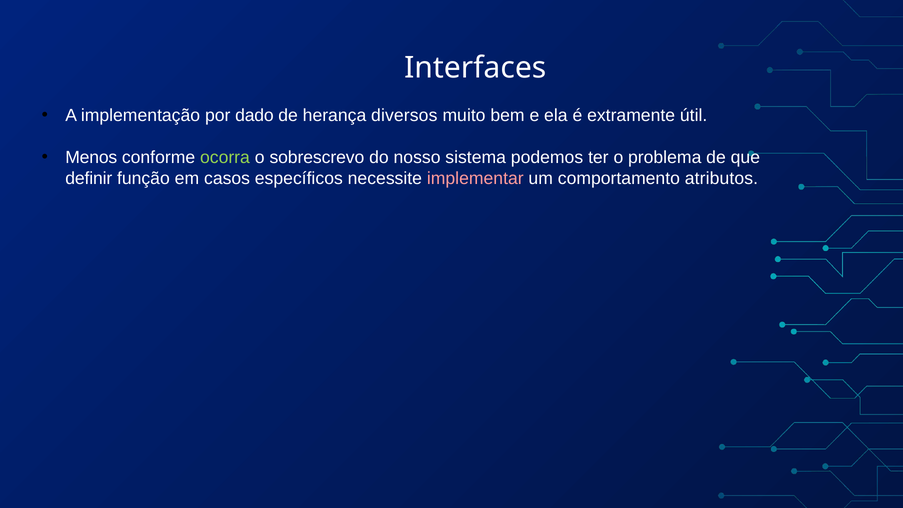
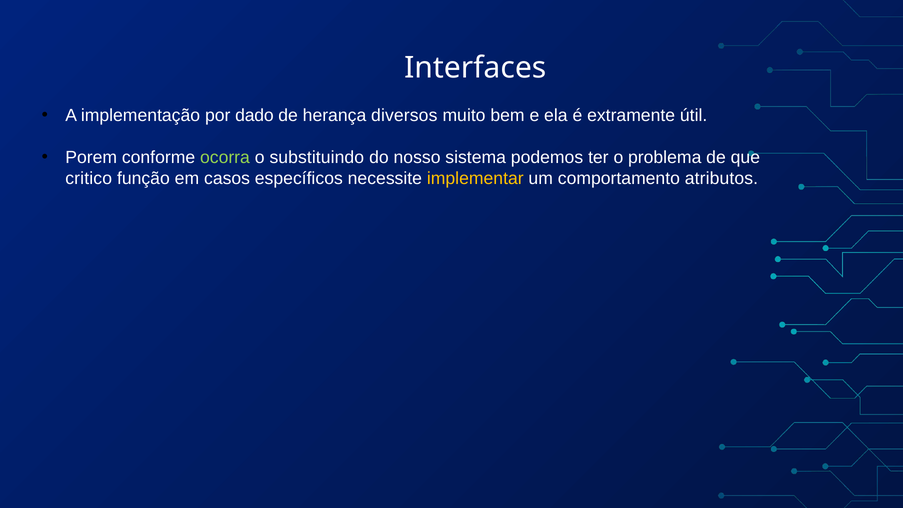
Menos: Menos -> Porem (91, 157)
sobrescrevo: sobrescrevo -> substituindo (317, 157)
definir: definir -> critico (89, 179)
implementar colour: pink -> yellow (475, 179)
